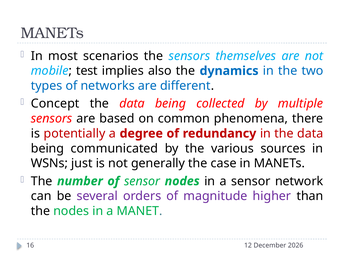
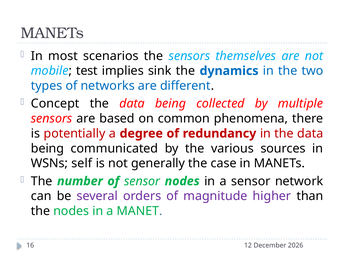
also: also -> sink (160, 71)
just: just -> self (82, 163)
